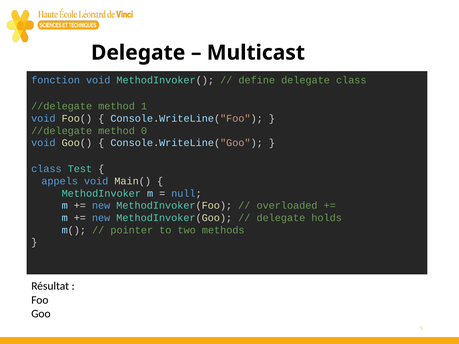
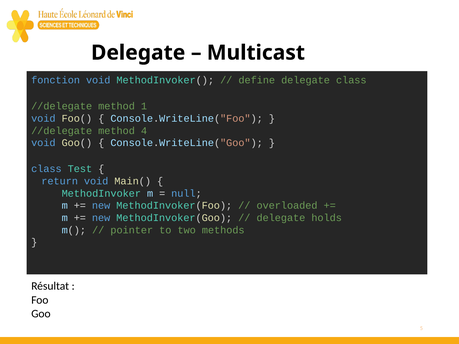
0: 0 -> 4 (144, 131)
appels: appels -> return (60, 181)
